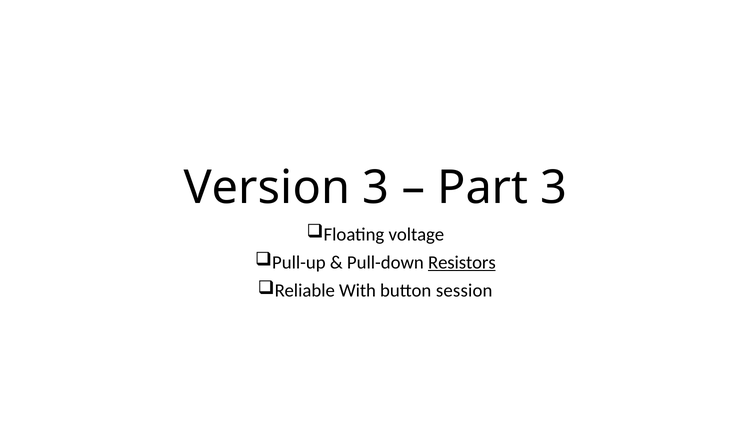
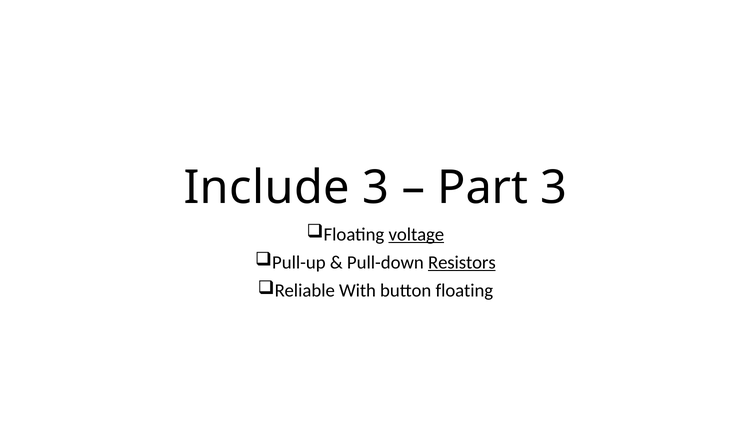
Version: Version -> Include (267, 188)
voltage underline: none -> present (416, 235)
button session: session -> floating (464, 291)
